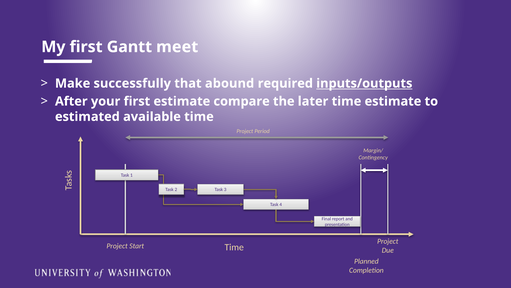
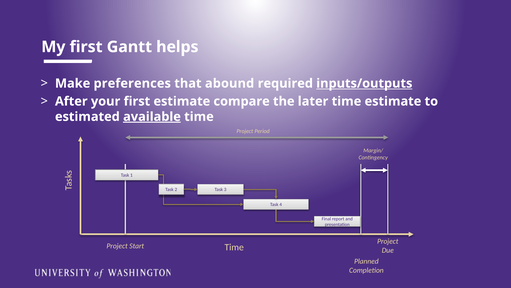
meet: meet -> helps (177, 47)
successfully: successfully -> preferences (132, 83)
available underline: none -> present (152, 116)
